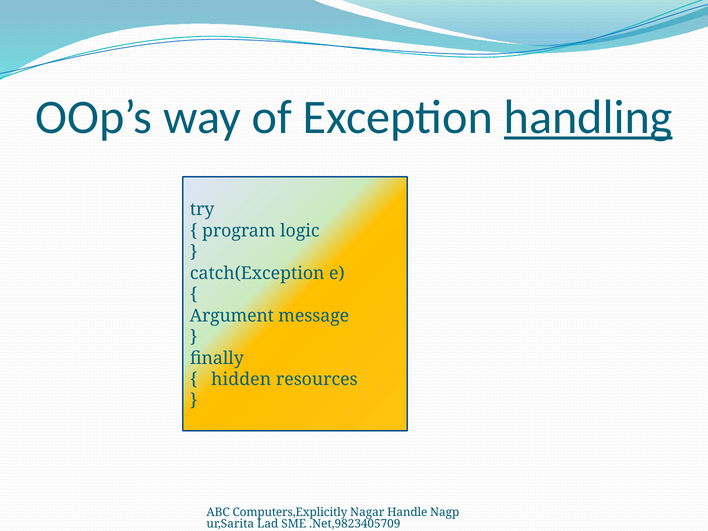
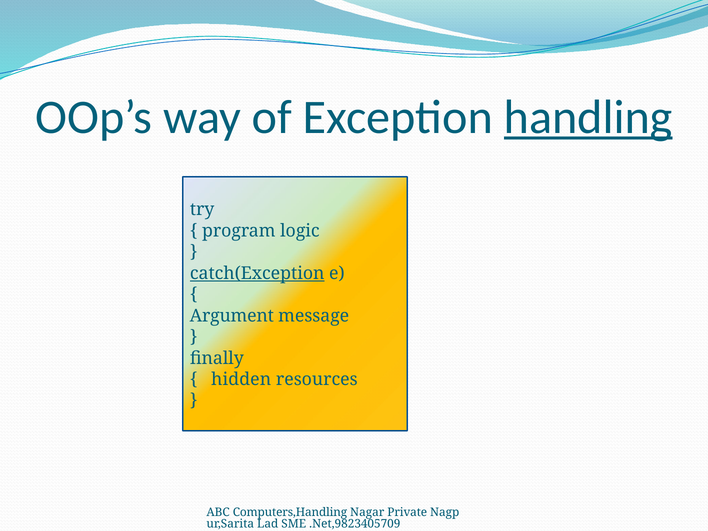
catch(Exception underline: none -> present (257, 273)
Computers,Explicitly: Computers,Explicitly -> Computers,Handling (290, 512)
Handle: Handle -> Private (407, 512)
